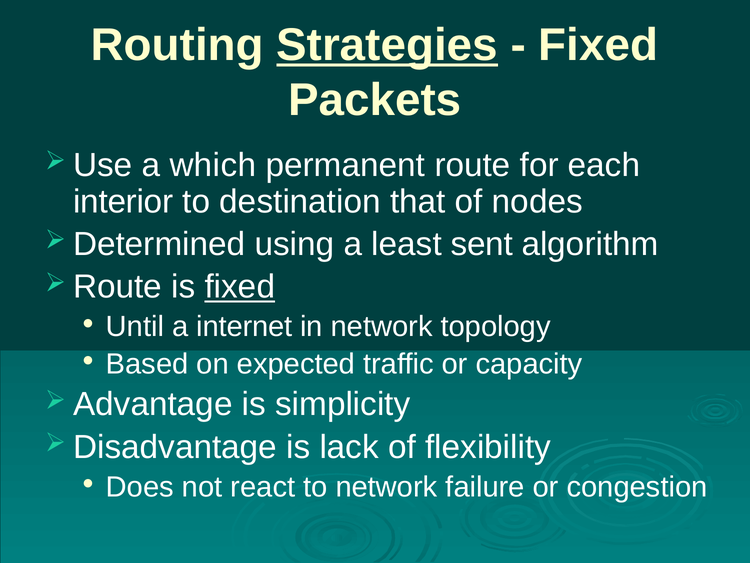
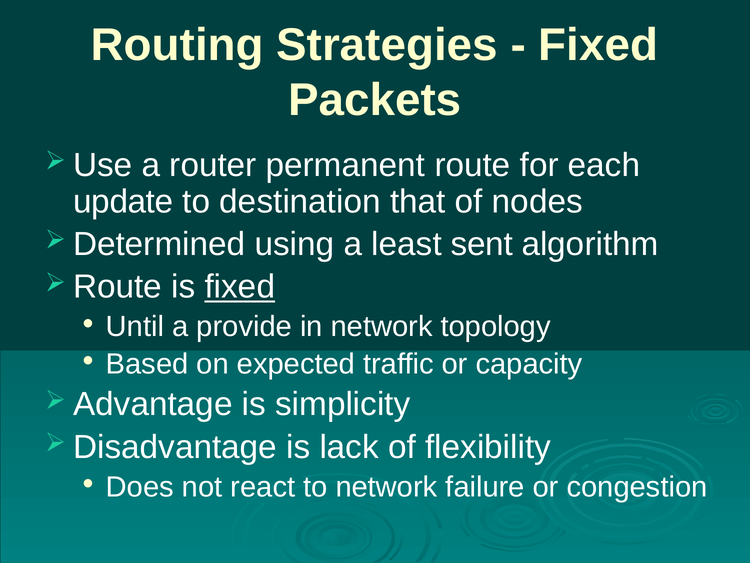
Strategies underline: present -> none (387, 45)
which: which -> router (213, 165)
interior: interior -> update (123, 201)
internet: internet -> provide (244, 326)
